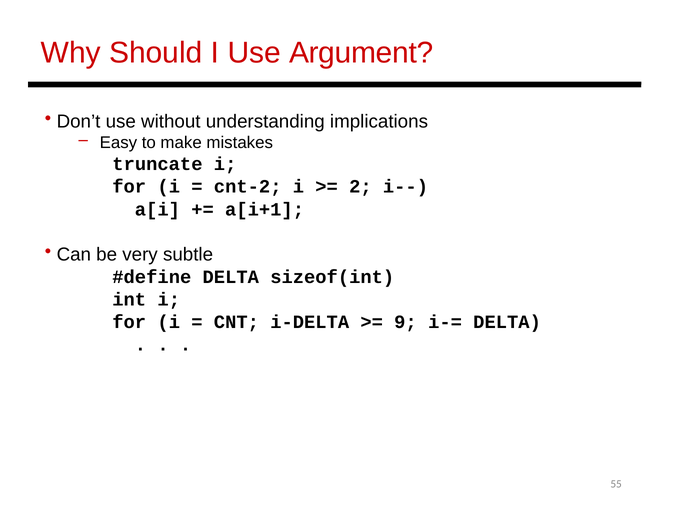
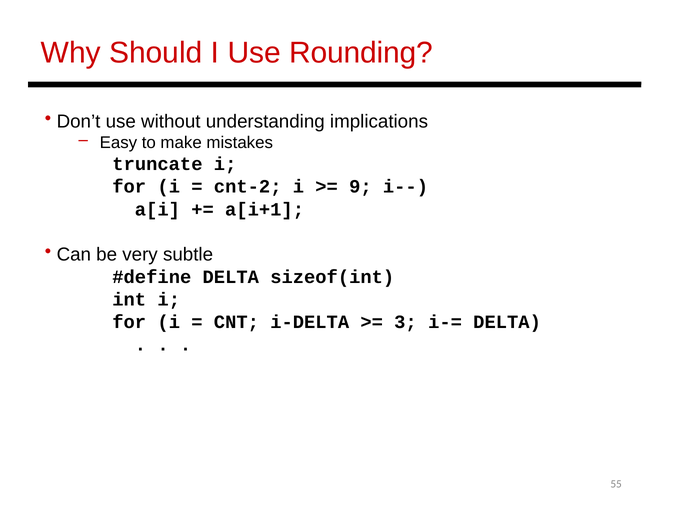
Argument: Argument -> Rounding (361, 53)
2: 2 -> 9 (360, 187)
9: 9 -> 3 (405, 322)
